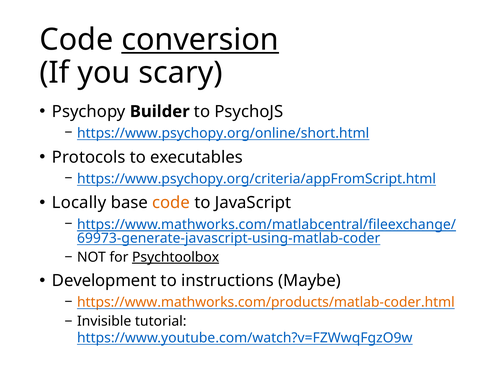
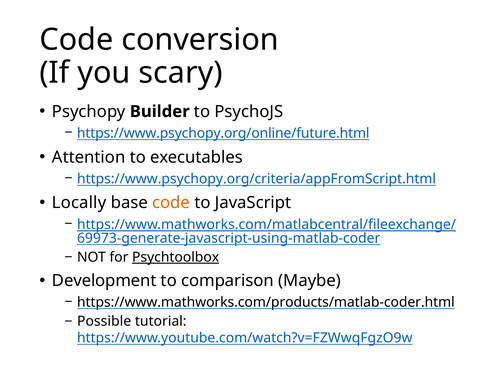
conversion underline: present -> none (200, 40)
https://www.psychopy.org/online/short.html: https://www.psychopy.org/online/short.html -> https://www.psychopy.org/online/future.html (223, 133)
Protocols: Protocols -> Attention (89, 157)
instructions: instructions -> comparison (227, 280)
https://www.mathworks.com/products/matlab-coder.html colour: orange -> black (266, 302)
Invisible: Invisible -> Possible (104, 321)
